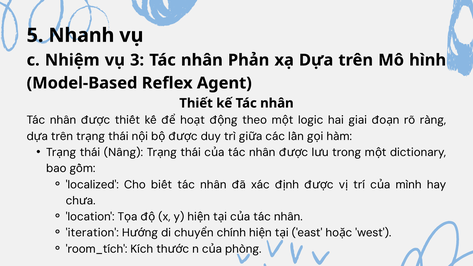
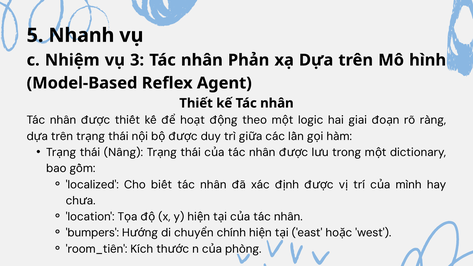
iteration: iteration -> bumpers (92, 233)
room_tích: room_tích -> room_tiến (97, 249)
